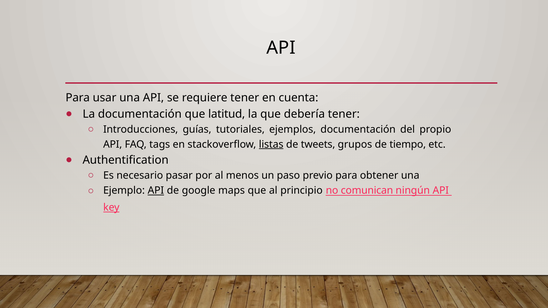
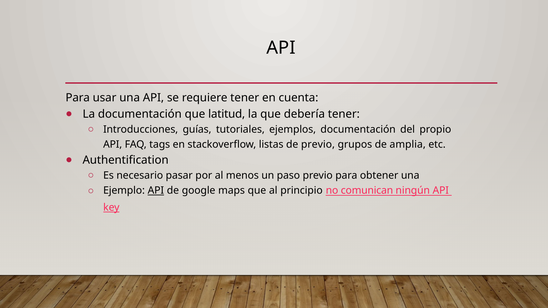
listas underline: present -> none (271, 144)
de tweets: tweets -> previo (318, 144)
tiempo: tiempo -> amplia (408, 144)
